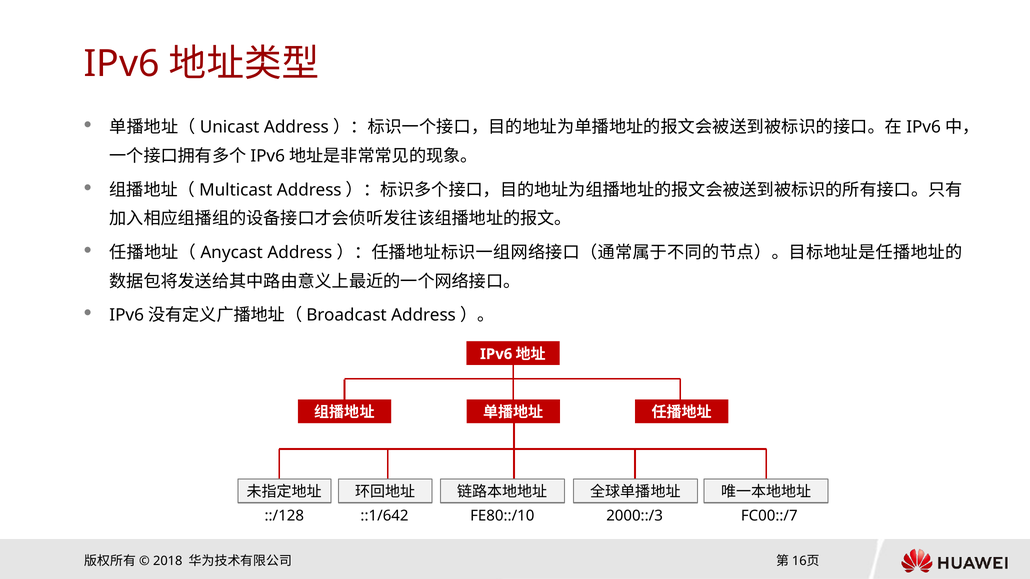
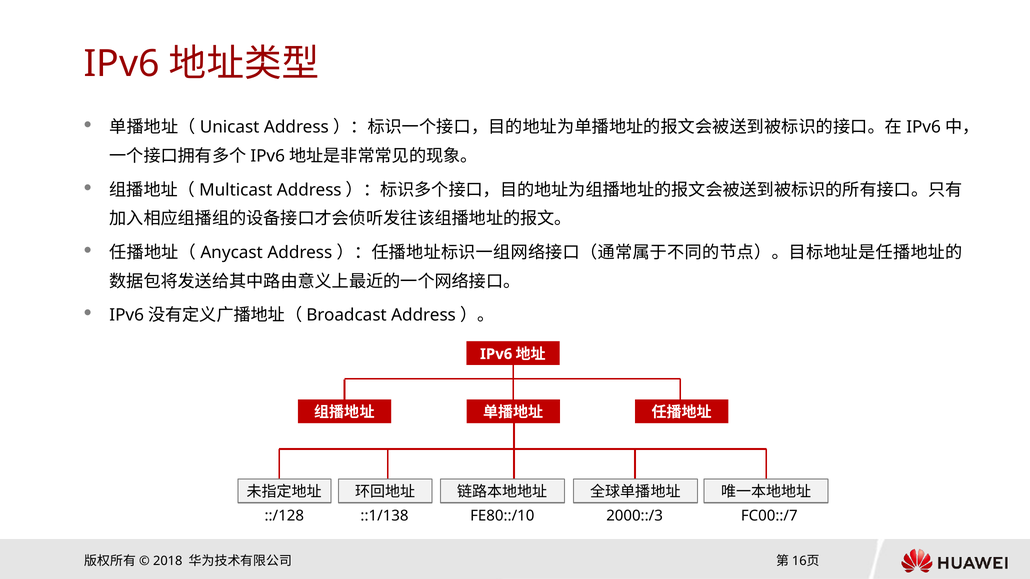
::1/642: ::1/642 -> ::1/138 (385, 516)
